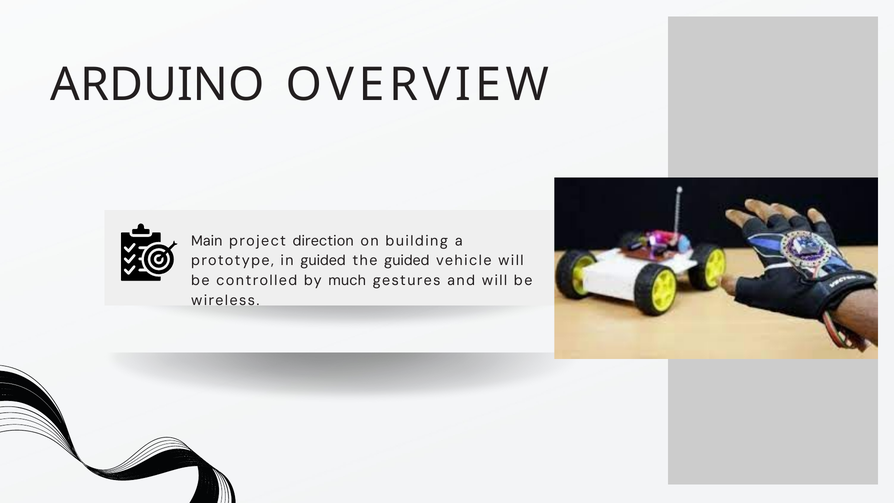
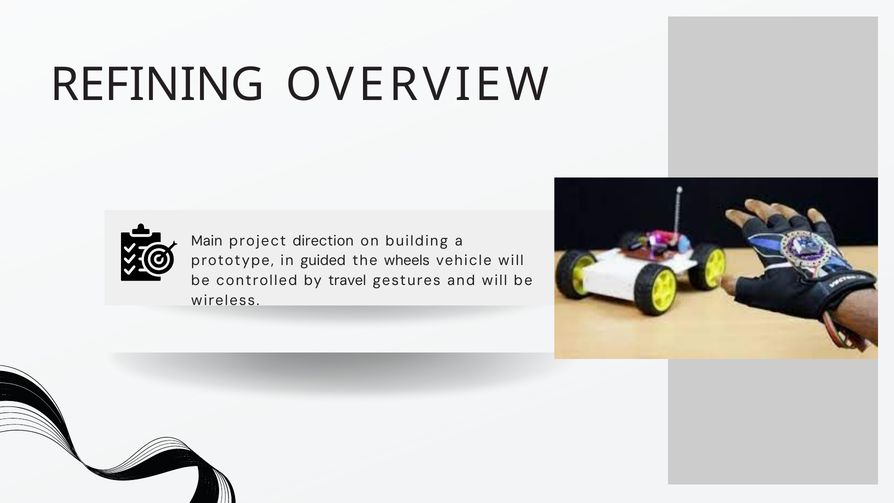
ARDUINO: ARDUINO -> REFINING (158, 85)
the guided: guided -> wheels (407, 261)
much: much -> travel (347, 280)
